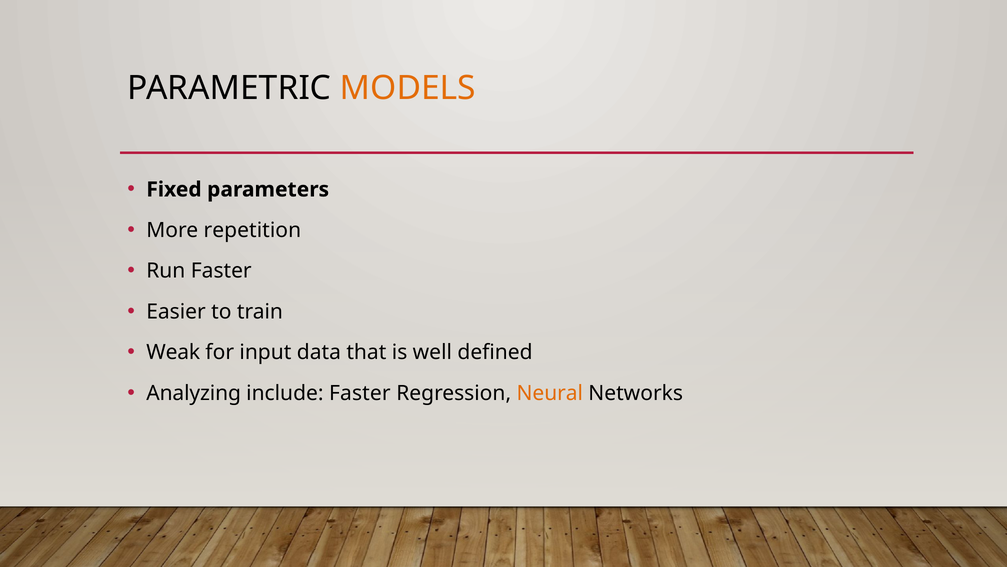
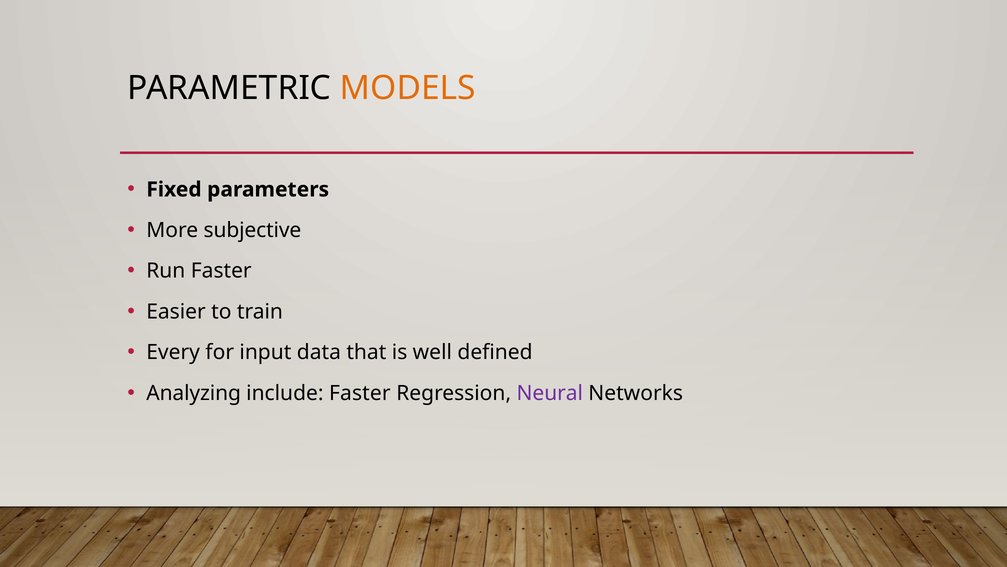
repetition: repetition -> subjective (252, 230)
Weak: Weak -> Every (173, 352)
Neural colour: orange -> purple (550, 393)
